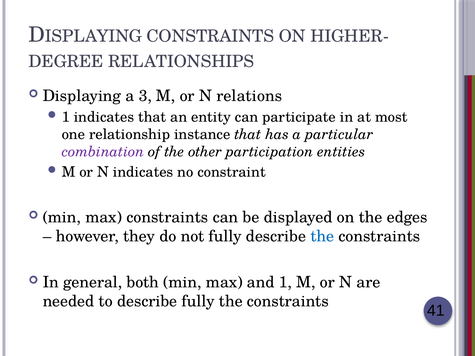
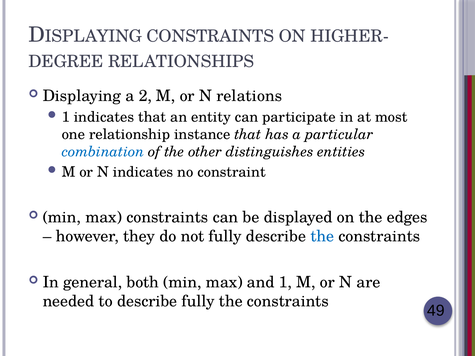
3: 3 -> 2 (145, 96)
combination colour: purple -> blue (103, 152)
participation: participation -> distinguishes (270, 152)
41: 41 -> 49 (436, 311)
